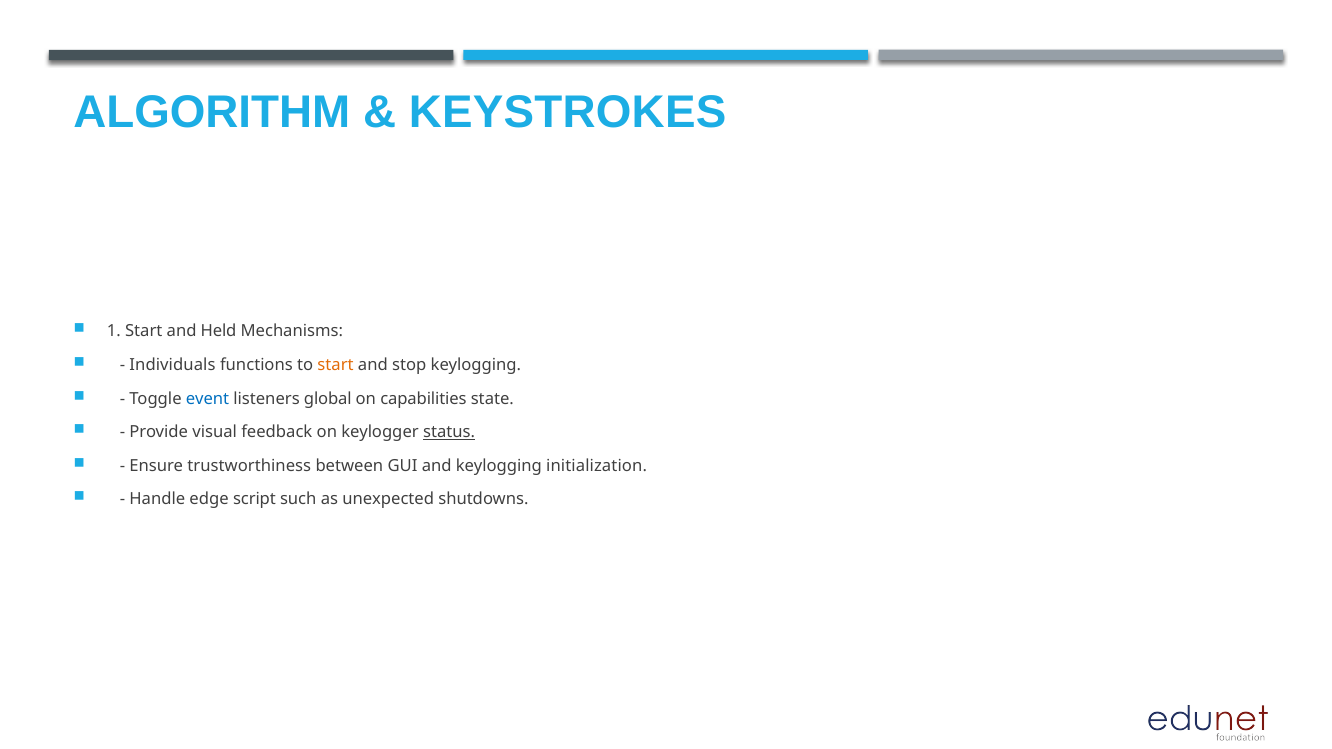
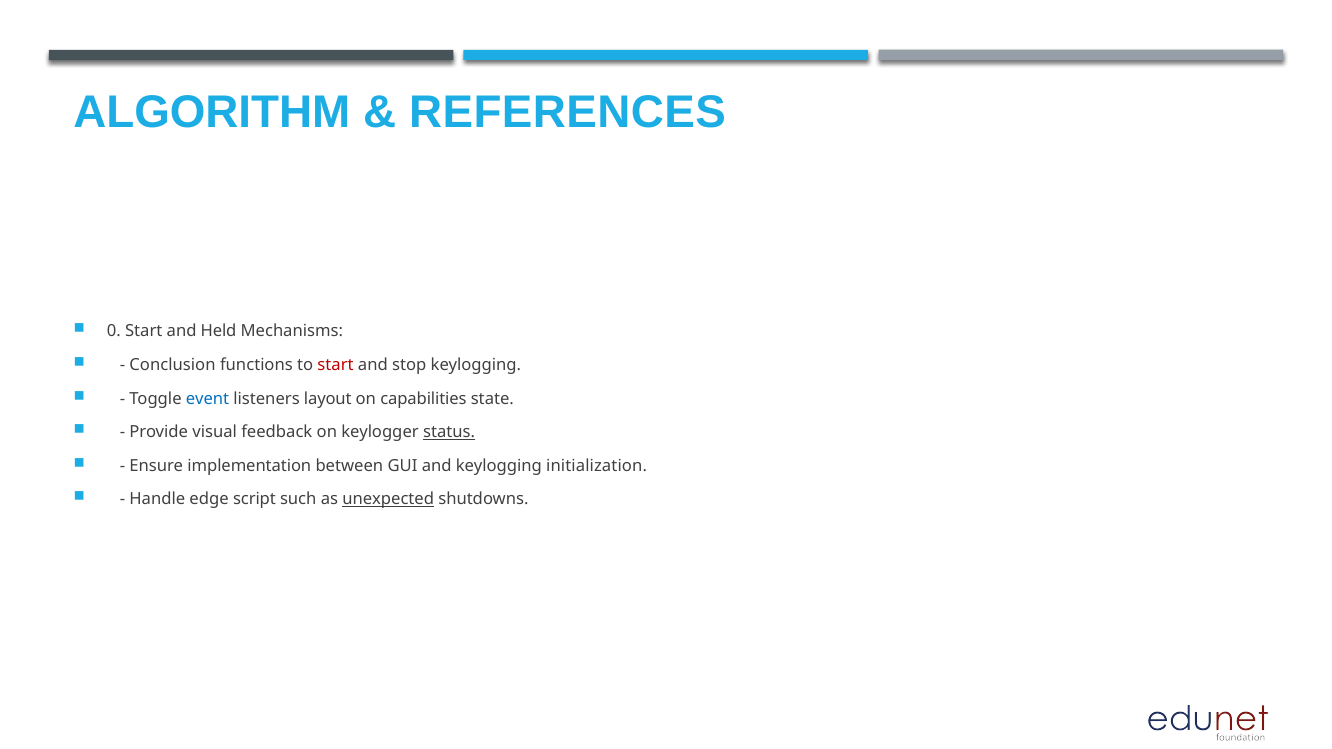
KEYSTROKES: KEYSTROKES -> REFERENCES (567, 112)
1: 1 -> 0 (114, 331)
Individuals: Individuals -> Conclusion (173, 365)
start colour: orange -> red (336, 365)
global: global -> layout (328, 399)
trustworthiness: trustworthiness -> implementation (249, 466)
unexpected underline: none -> present (388, 500)
